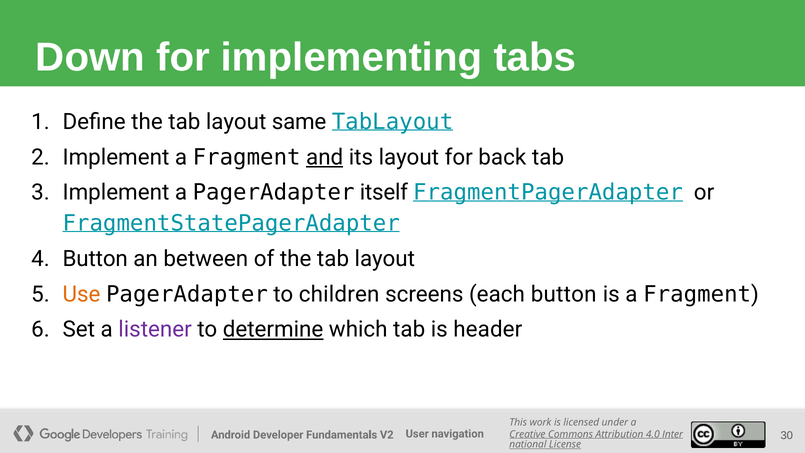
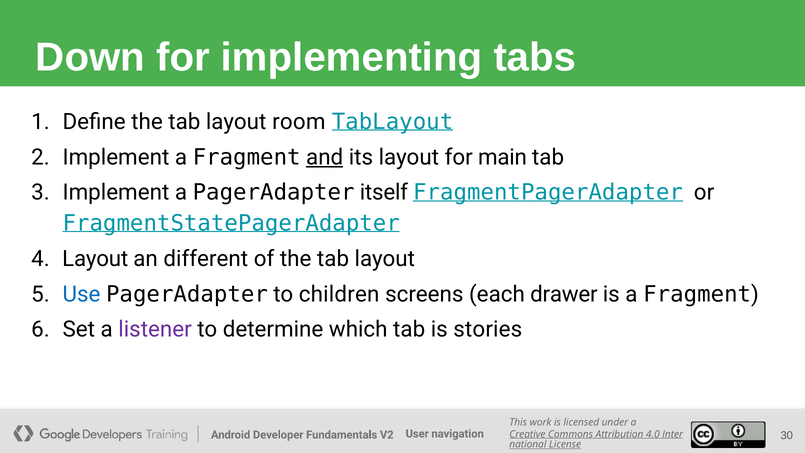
same: same -> room (299, 122)
back: back -> main (502, 157)
Button: Button -> Layout (95, 259)
between: between -> different (206, 259)
Use colour: orange -> blue (82, 294)
each button: button -> drawer (564, 294)
determine underline: present -> none (273, 329)
header: header -> stories (488, 329)
